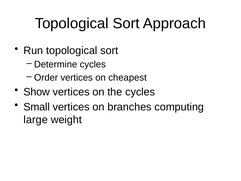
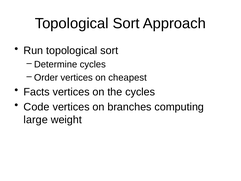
Show: Show -> Facts (37, 92)
Small: Small -> Code (37, 107)
